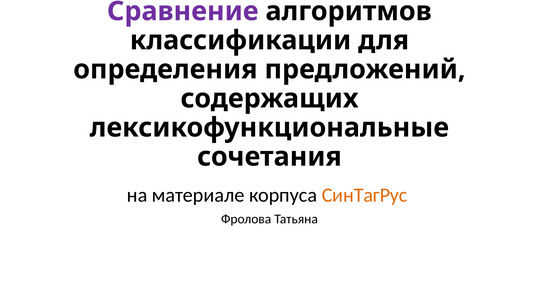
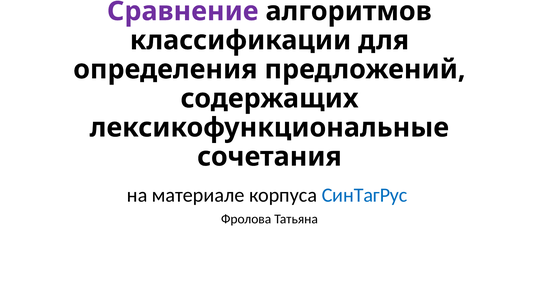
СинТагРус colour: orange -> blue (365, 195)
